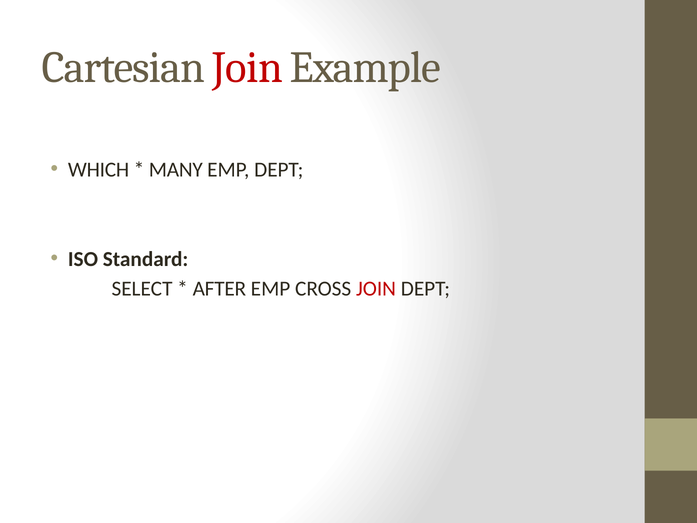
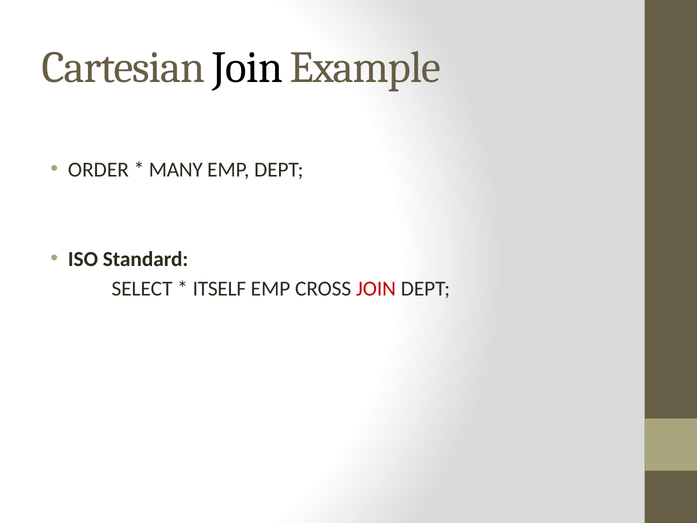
Join colour: red -> black (248, 68)
WHICH: WHICH -> ORDER (98, 170)
AFTER: AFTER -> ITSELF (219, 289)
